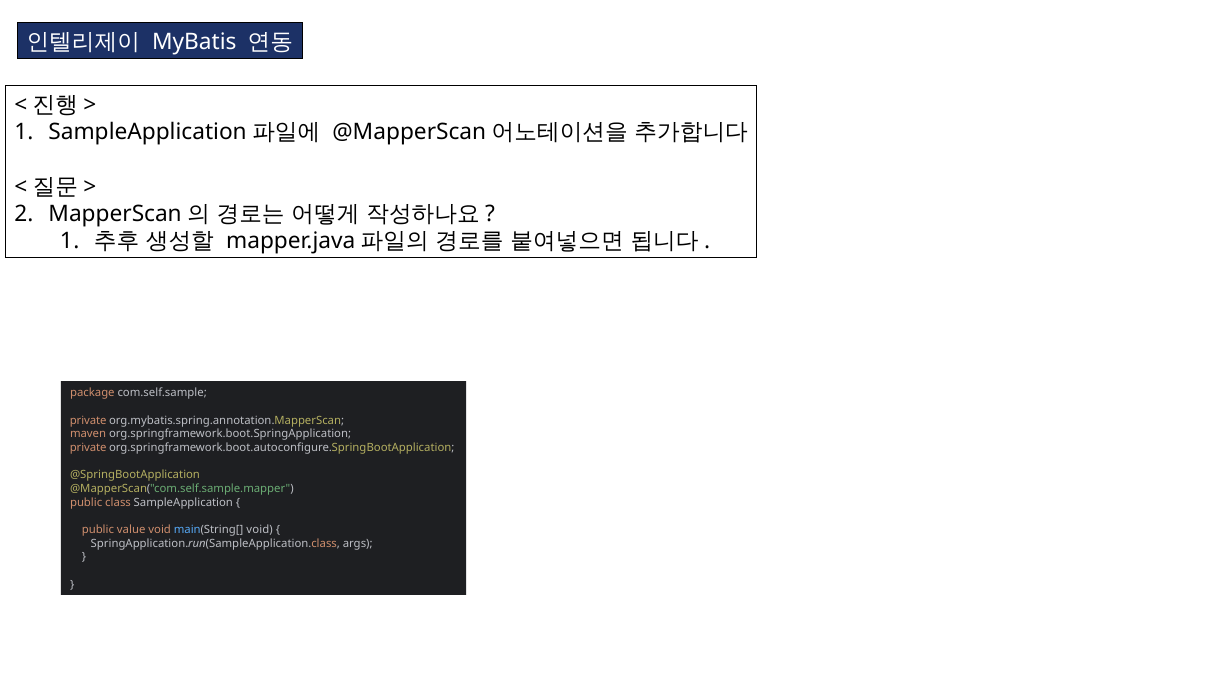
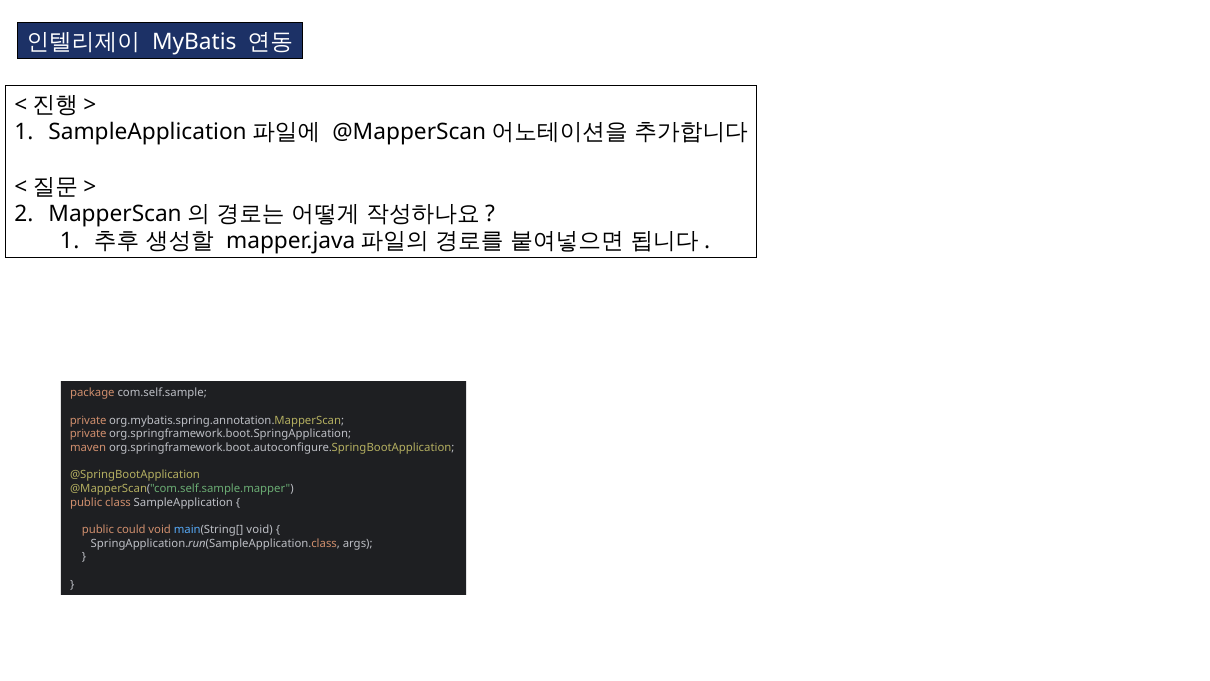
maven: maven -> private (88, 434)
private: private -> maven (88, 447)
value: value -> could (131, 529)
